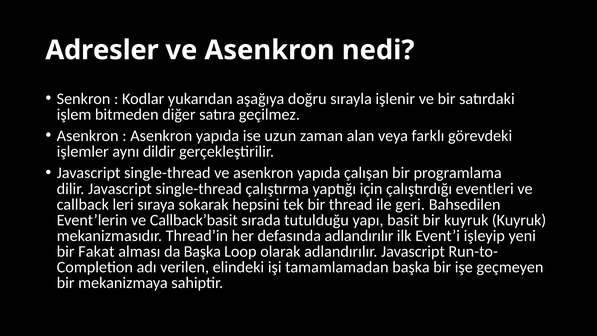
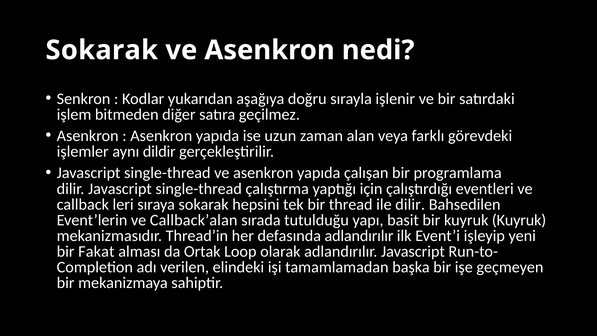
Adresler: Adresler -> Sokarak (102, 50)
ile geri: geri -> dilir (410, 204)
Callback’basit: Callback’basit -> Callback’alan (194, 220)
da Başka: Başka -> Ortak (202, 251)
